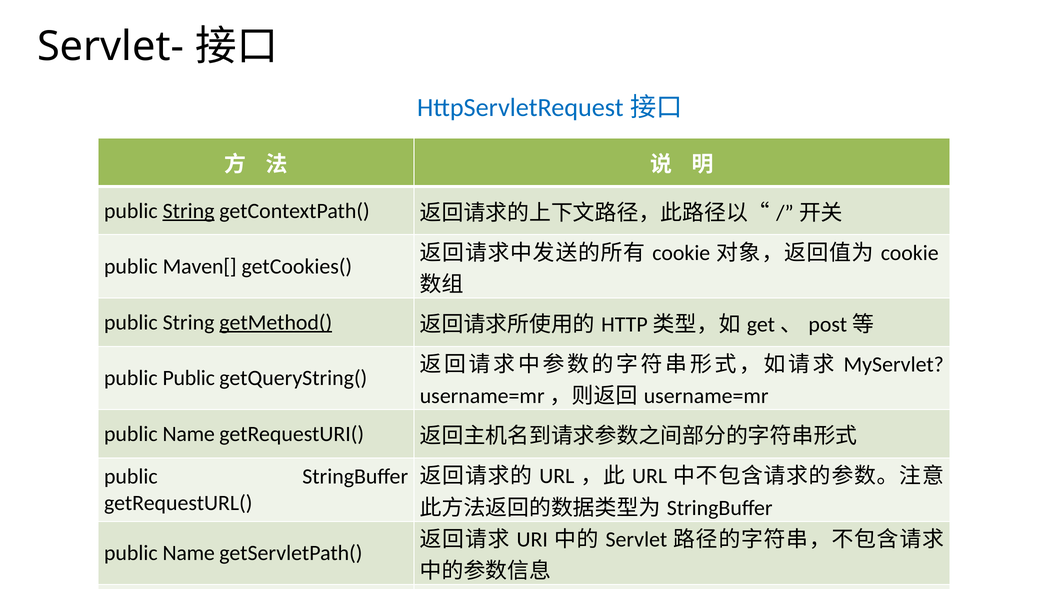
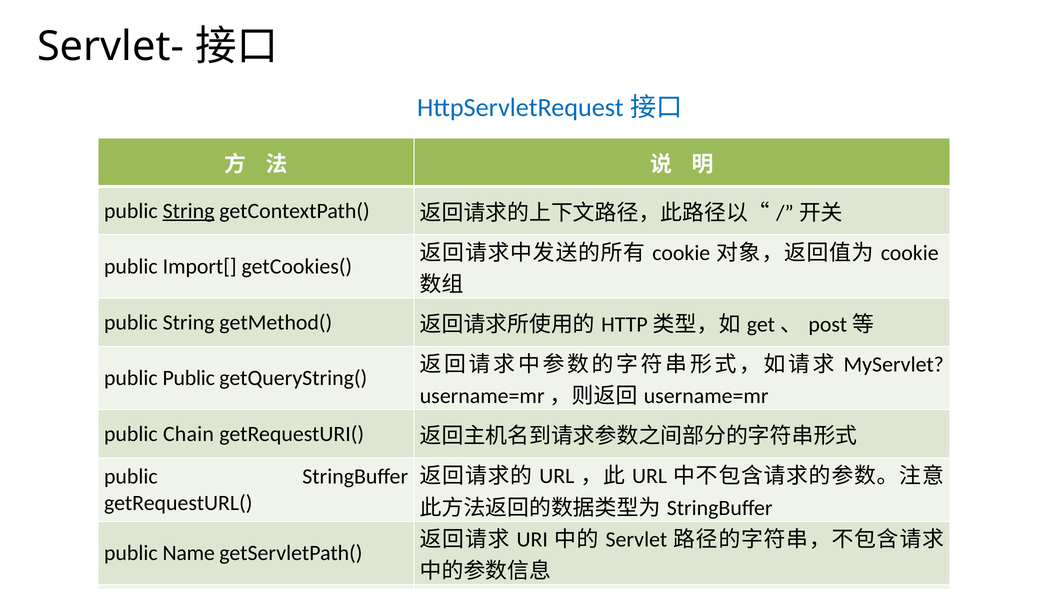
Maven[: Maven[ -> Import[ (200, 267)
getMethod( underline: present -> none (276, 323)
Name: Name -> Chain (188, 434)
